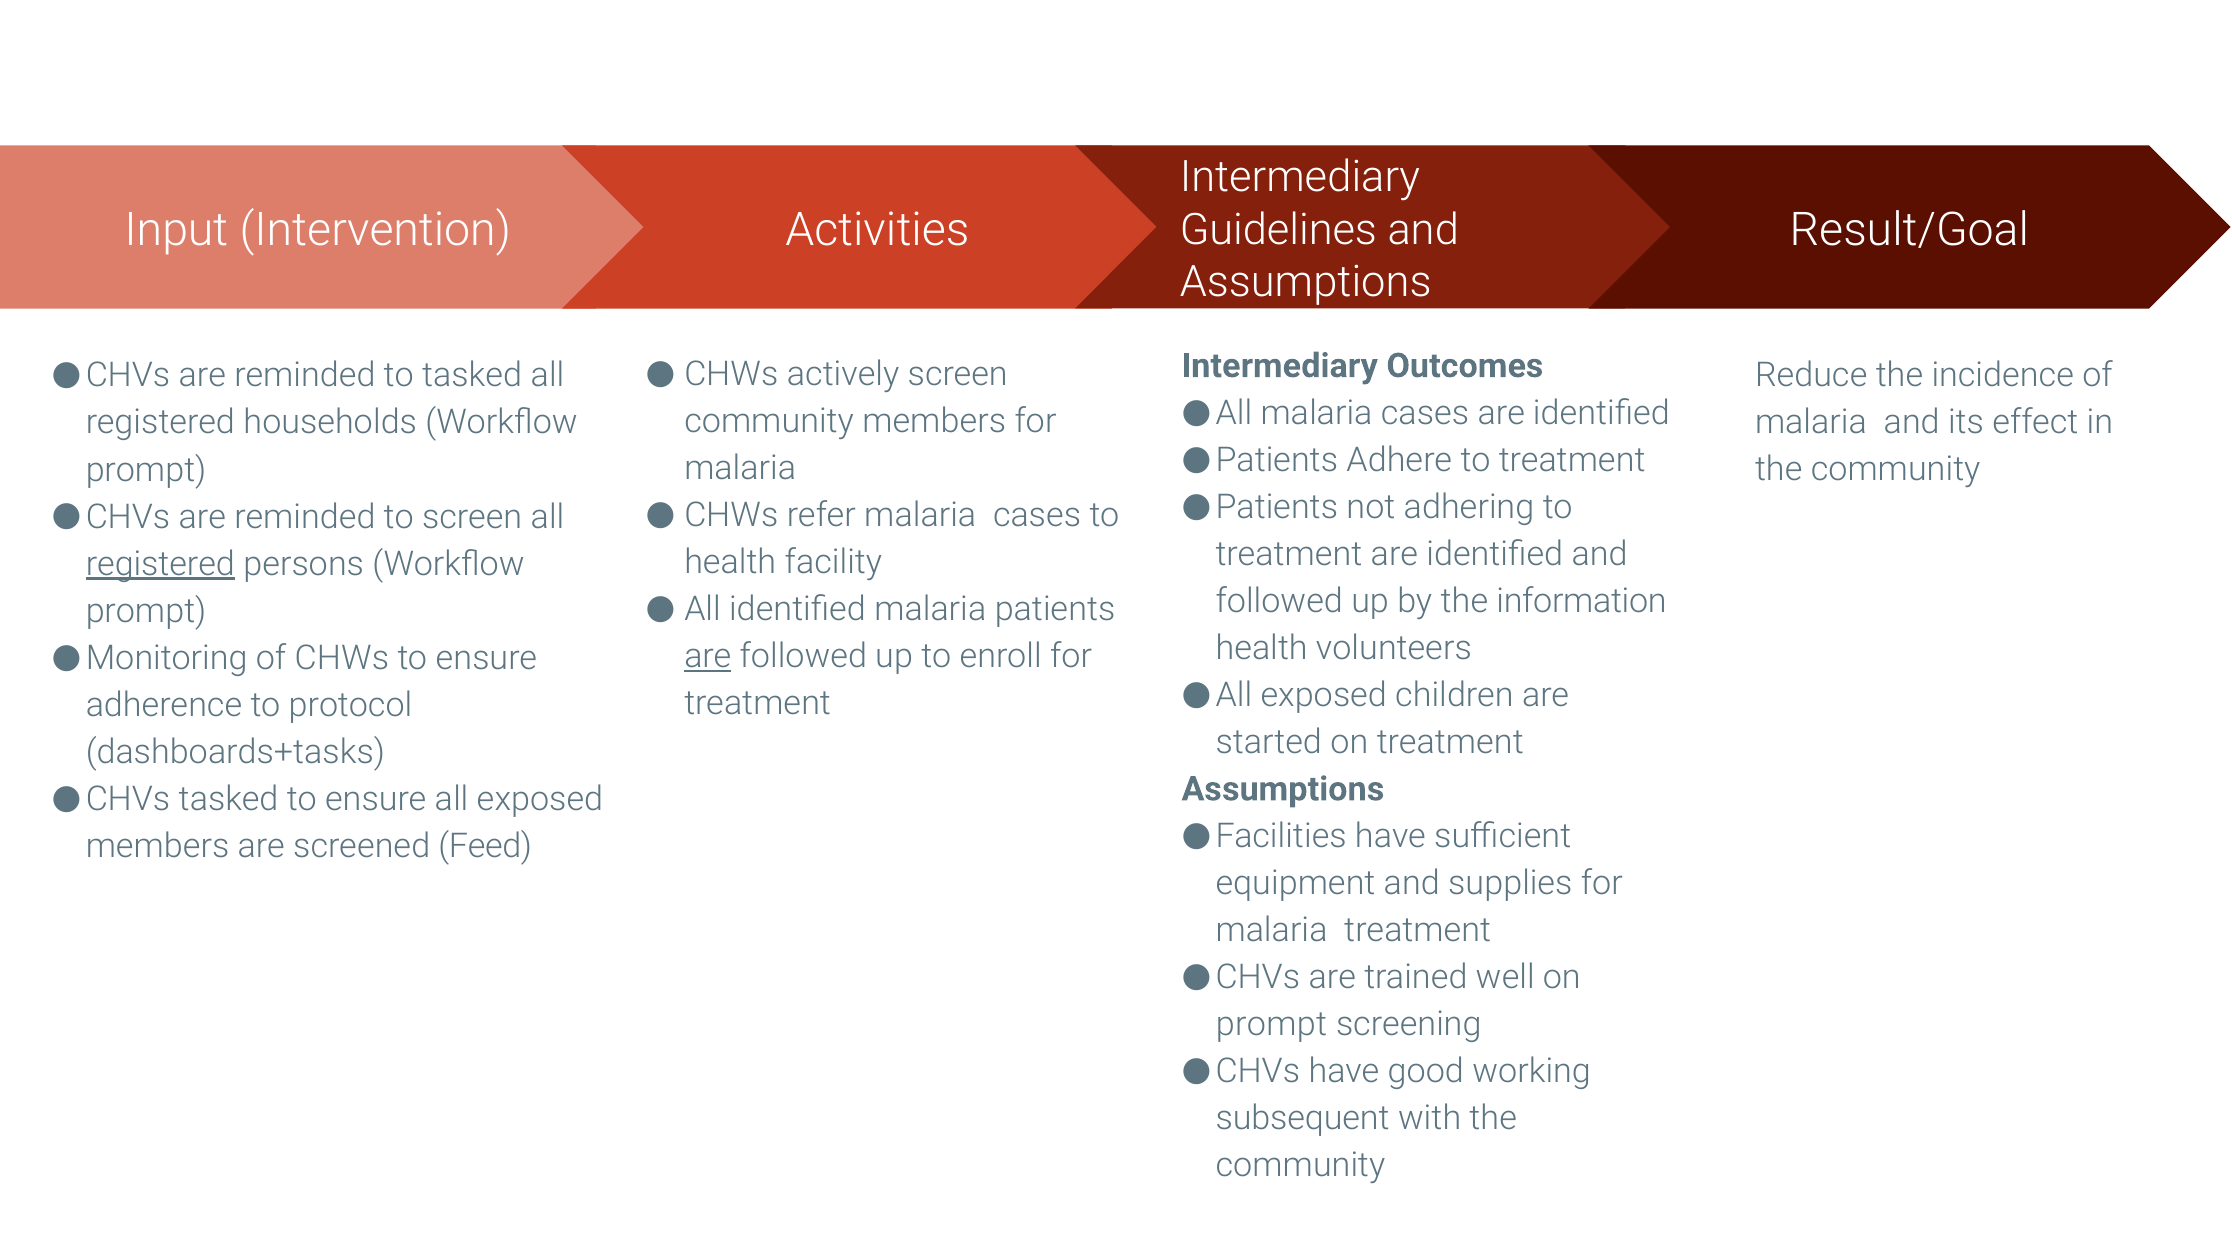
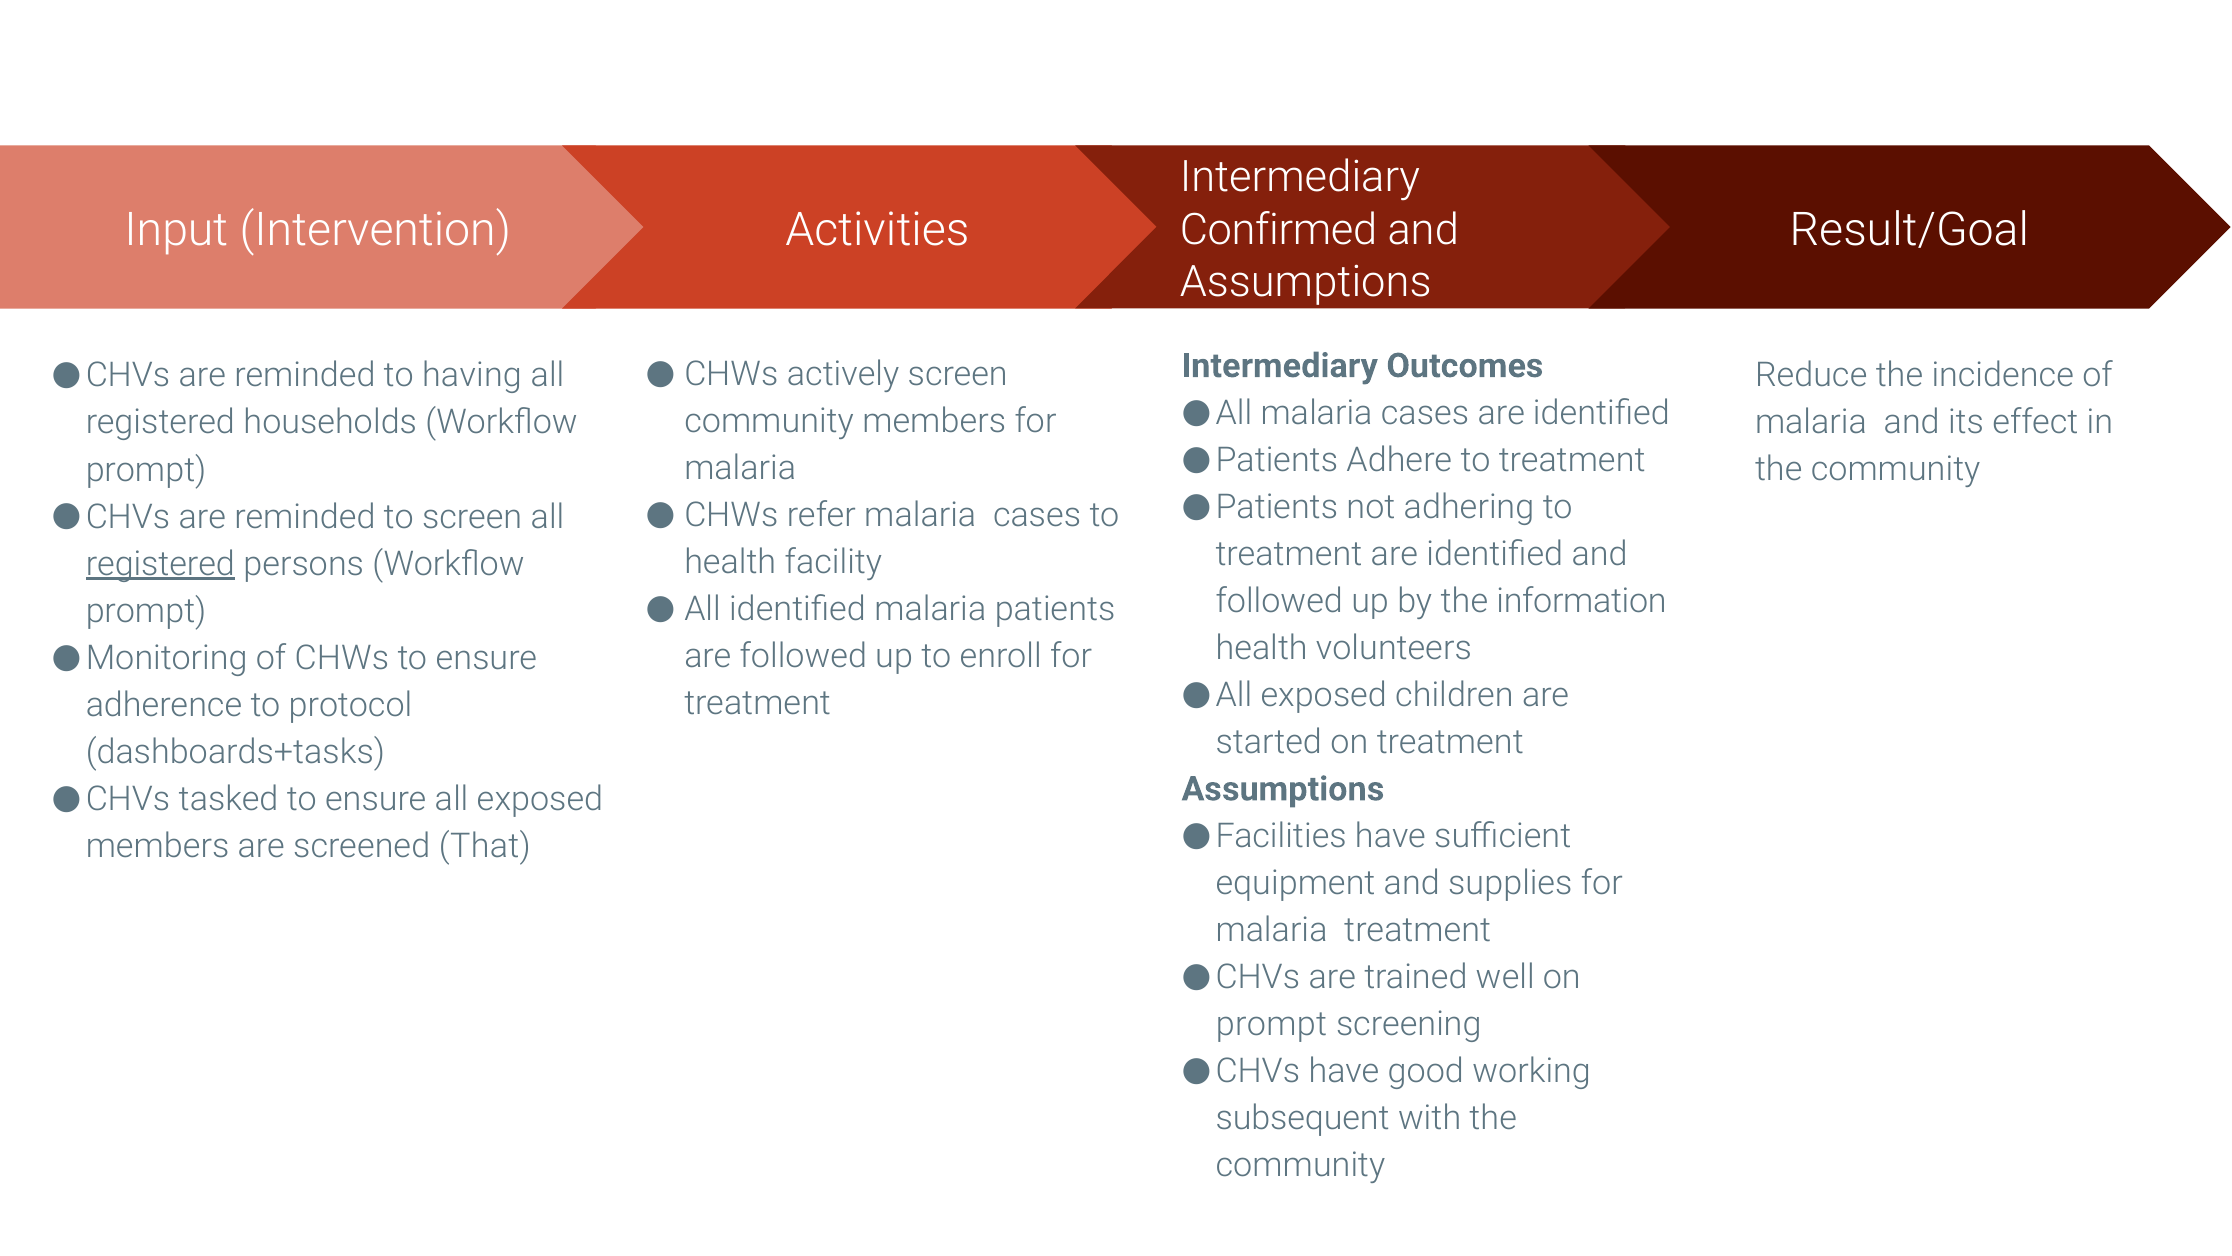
Guidelines: Guidelines -> Confirmed (1278, 230)
to tasked: tasked -> having (472, 376)
are underline: present -> none (708, 656)
Feed: Feed -> That (485, 846)
